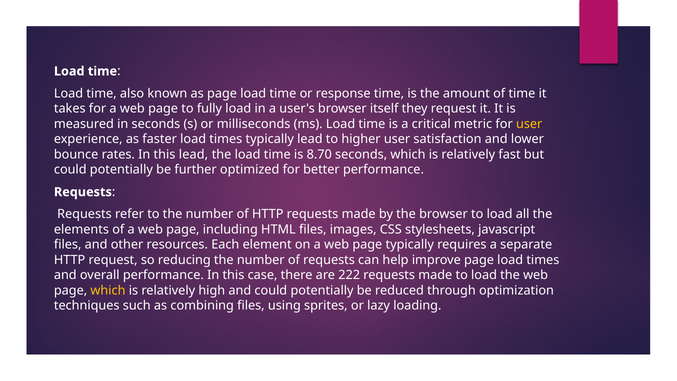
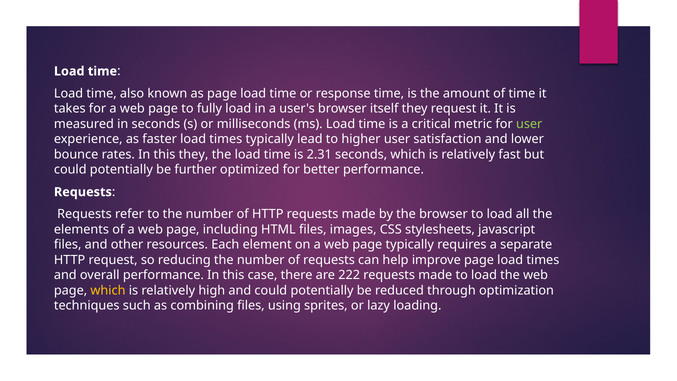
user colour: yellow -> light green (529, 124)
this lead: lead -> they (194, 154)
8.70: 8.70 -> 2.31 (319, 154)
